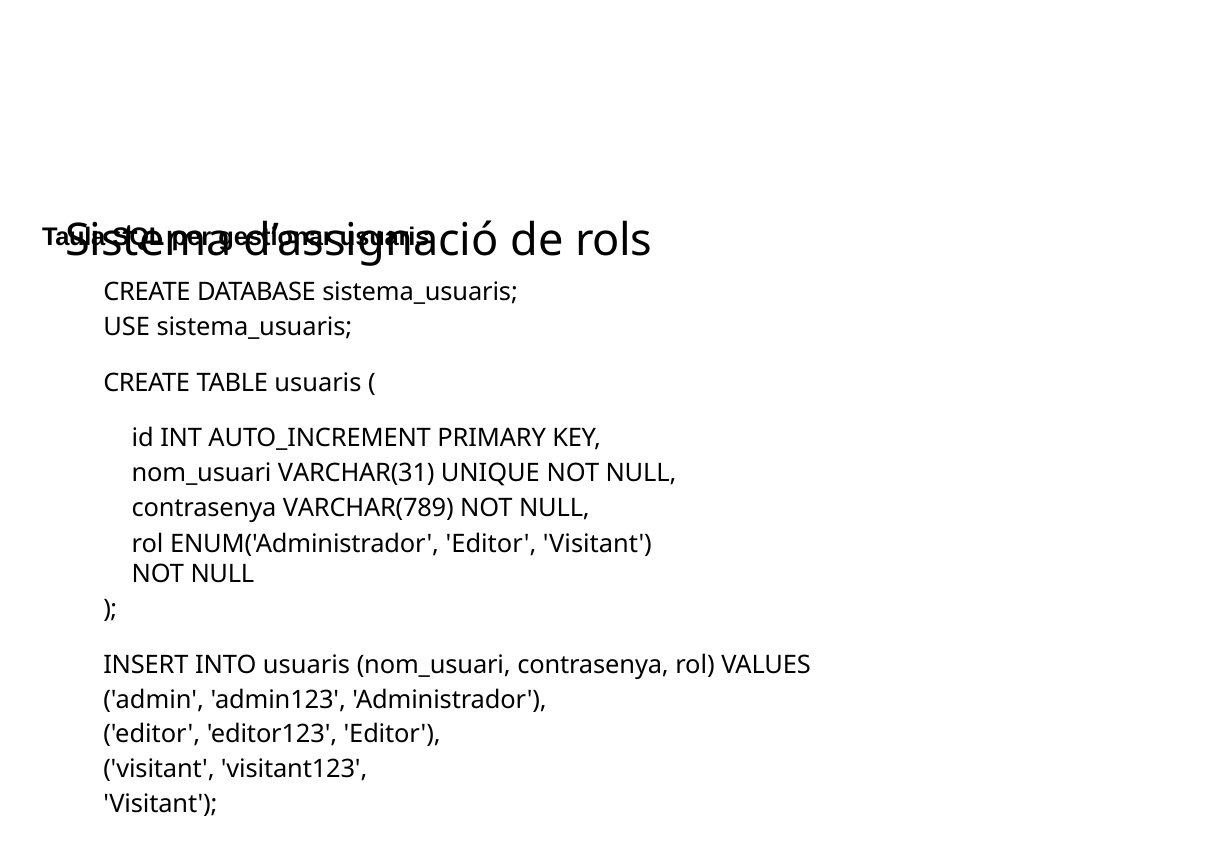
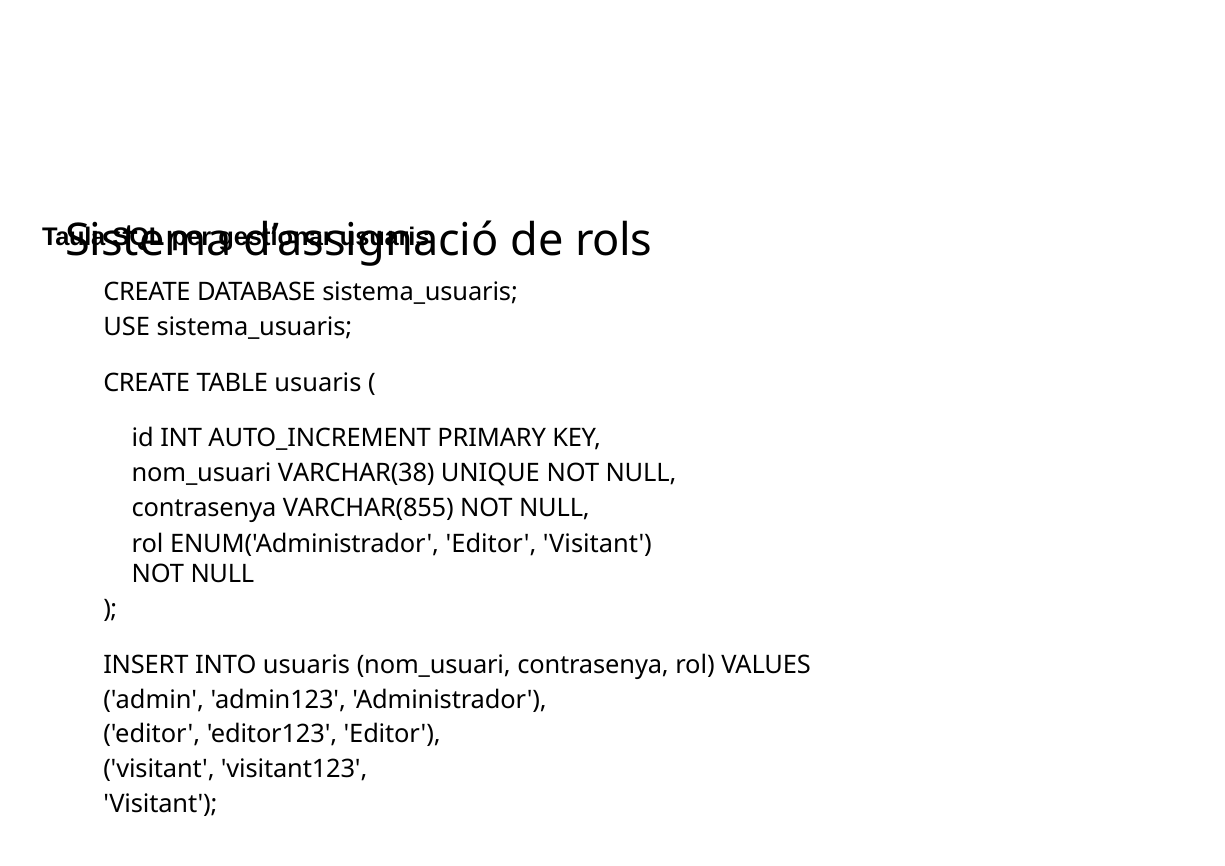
VARCHAR(31: VARCHAR(31 -> VARCHAR(38 (356, 473)
VARCHAR(789: VARCHAR(789 -> VARCHAR(855 (368, 509)
